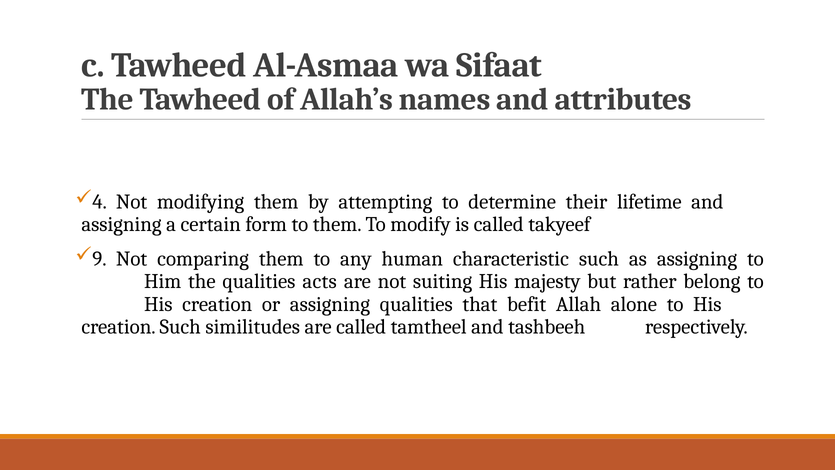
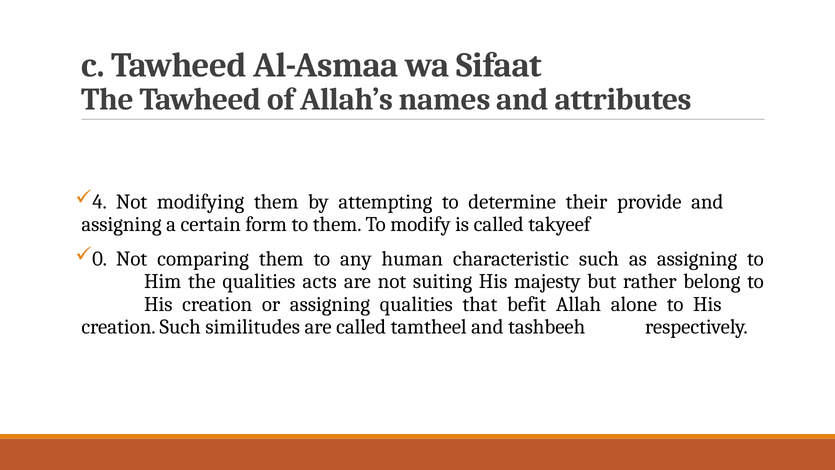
lifetime: lifetime -> provide (649, 202)
9: 9 -> 0 (100, 259)
